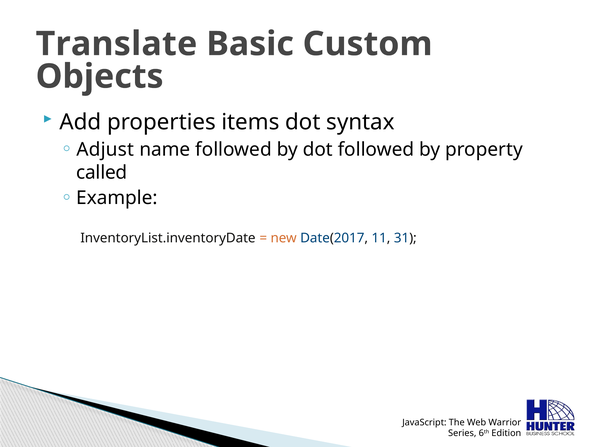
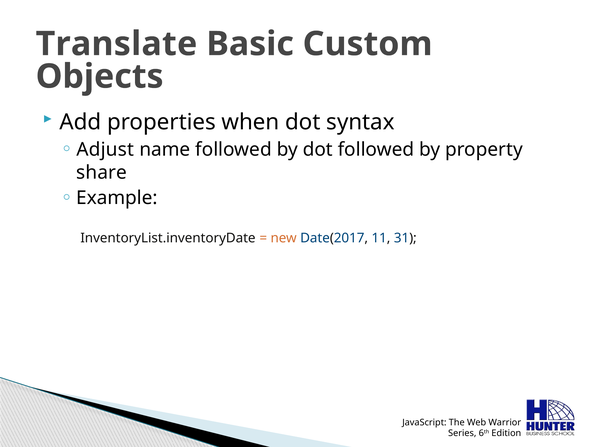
items: items -> when (250, 122)
called: called -> share (102, 172)
